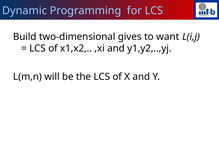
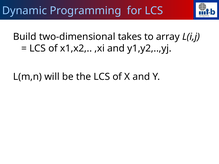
gives: gives -> takes (130, 37)
want: want -> array (168, 37)
